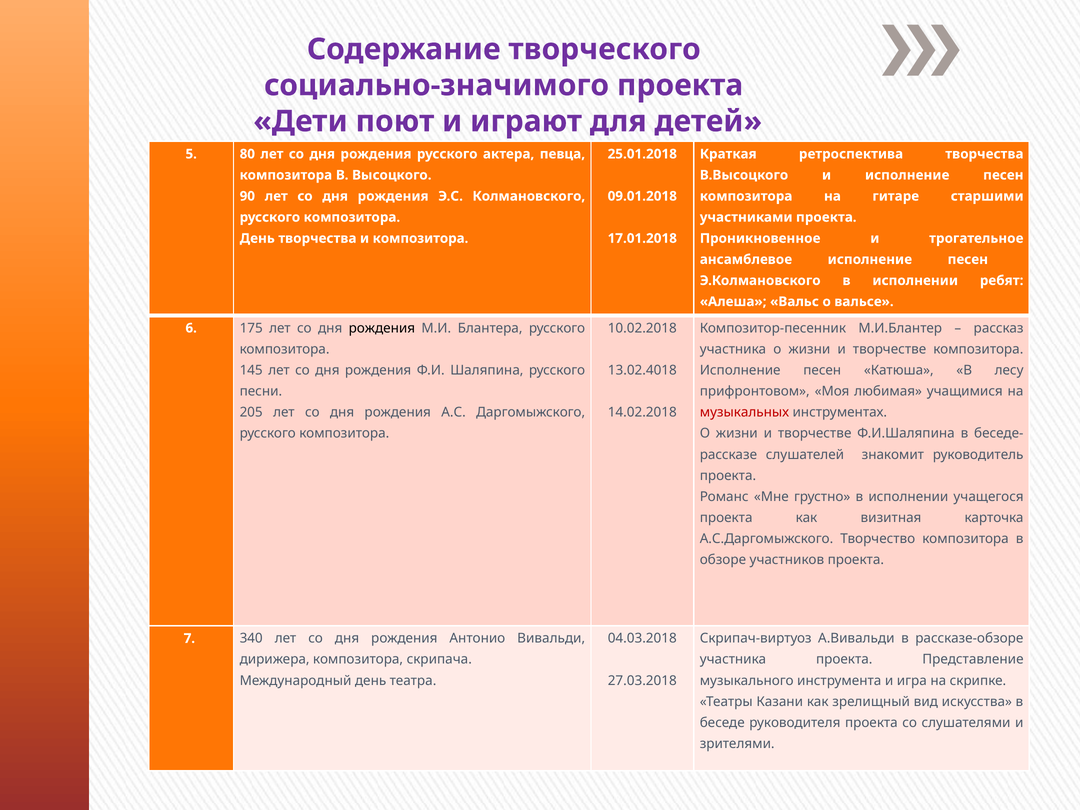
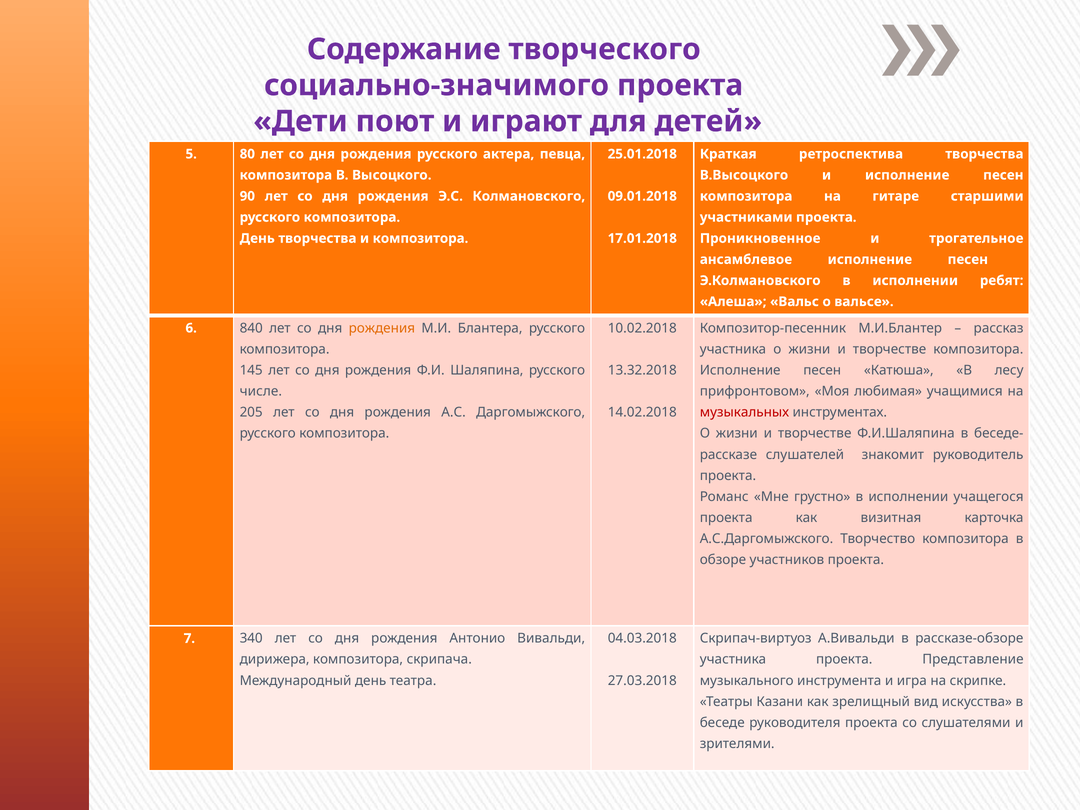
175: 175 -> 840 (251, 328)
рождения colour: black -> orange (382, 328)
13.02.4018: 13.02.4018 -> 13.32.2018 (642, 370)
песни: песни -> числе (261, 391)
